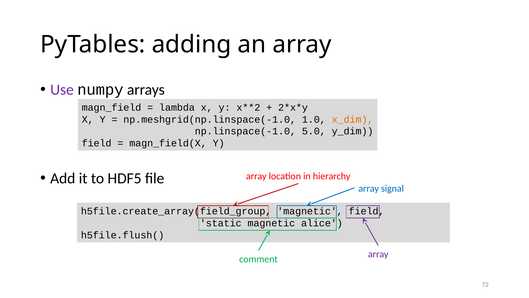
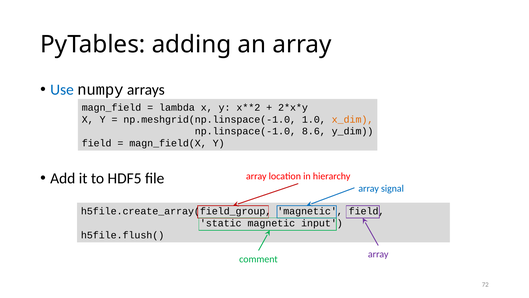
Use colour: purple -> blue (62, 89)
5.0: 5.0 -> 8.6 (314, 131)
alice: alice -> input (322, 223)
